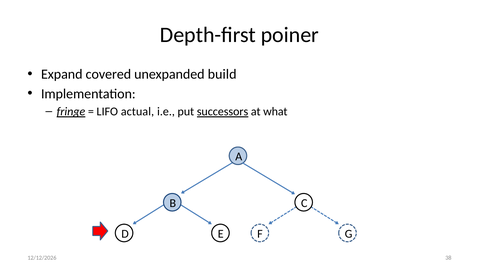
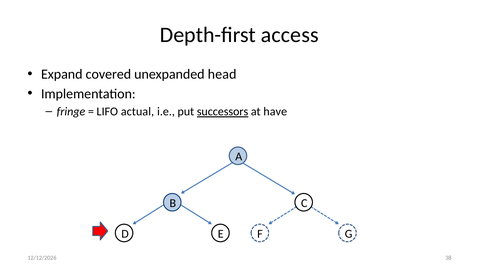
poiner: poiner -> access (290, 35)
build: build -> head (222, 74)
fringe underline: present -> none (71, 111)
what: what -> have (275, 111)
